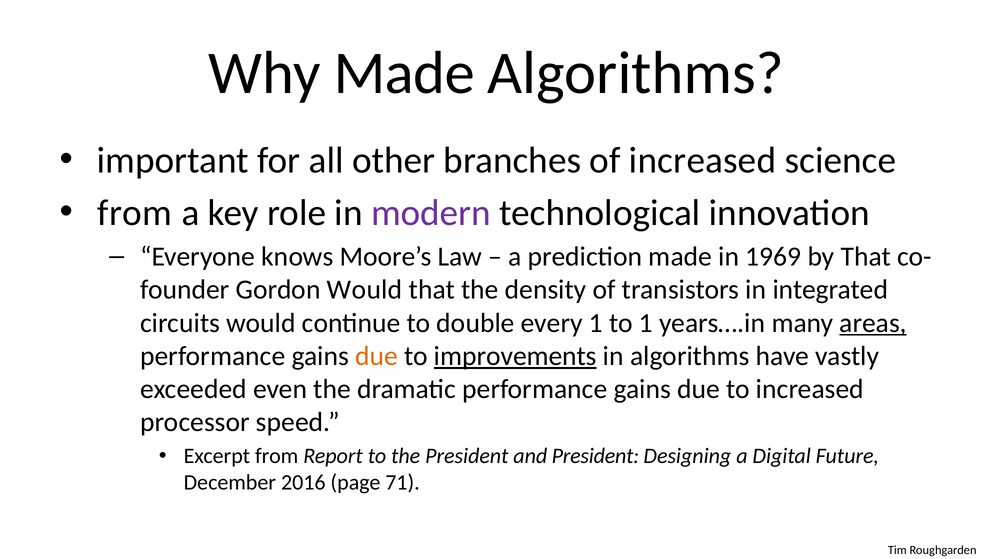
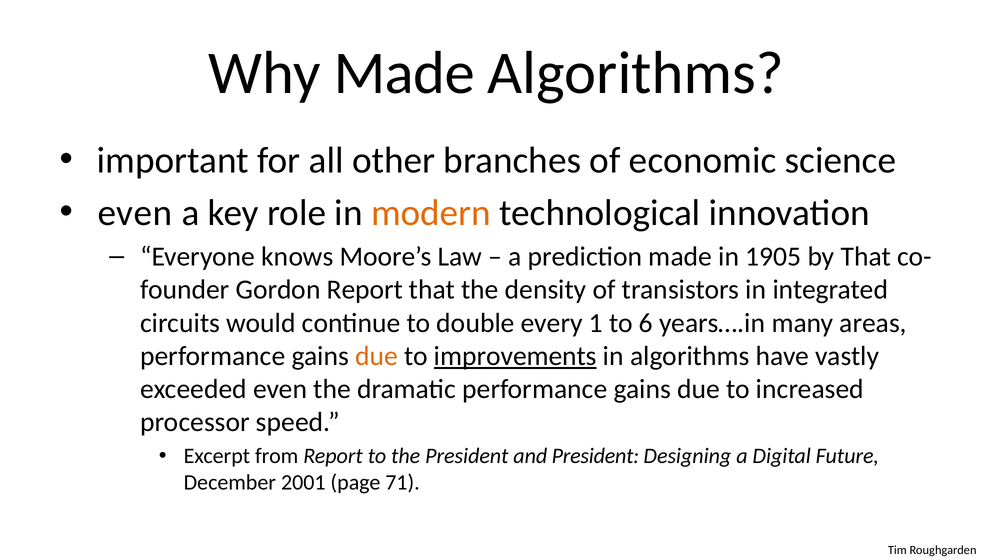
of increased: increased -> economic (703, 160)
from: from -> even (135, 213)
modern colour: purple -> orange (431, 213)
1969: 1969 -> 1905 (773, 257)
Gordon Would: Would -> Report (365, 290)
to 1: 1 -> 6 (646, 323)
areas underline: present -> none (873, 323)
2016: 2016 -> 2001 (303, 482)
